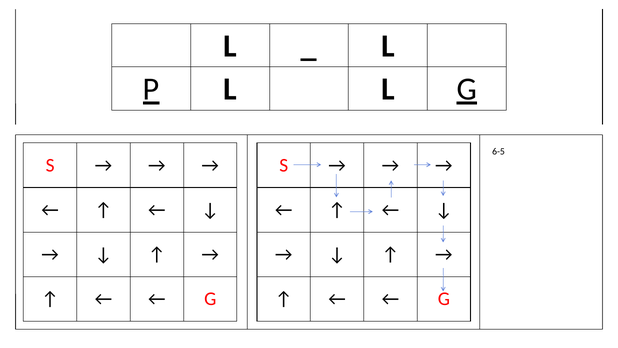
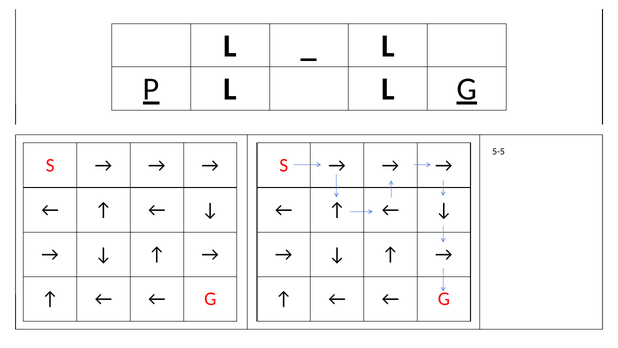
6-5: 6-5 -> 5-5 (498, 152)
